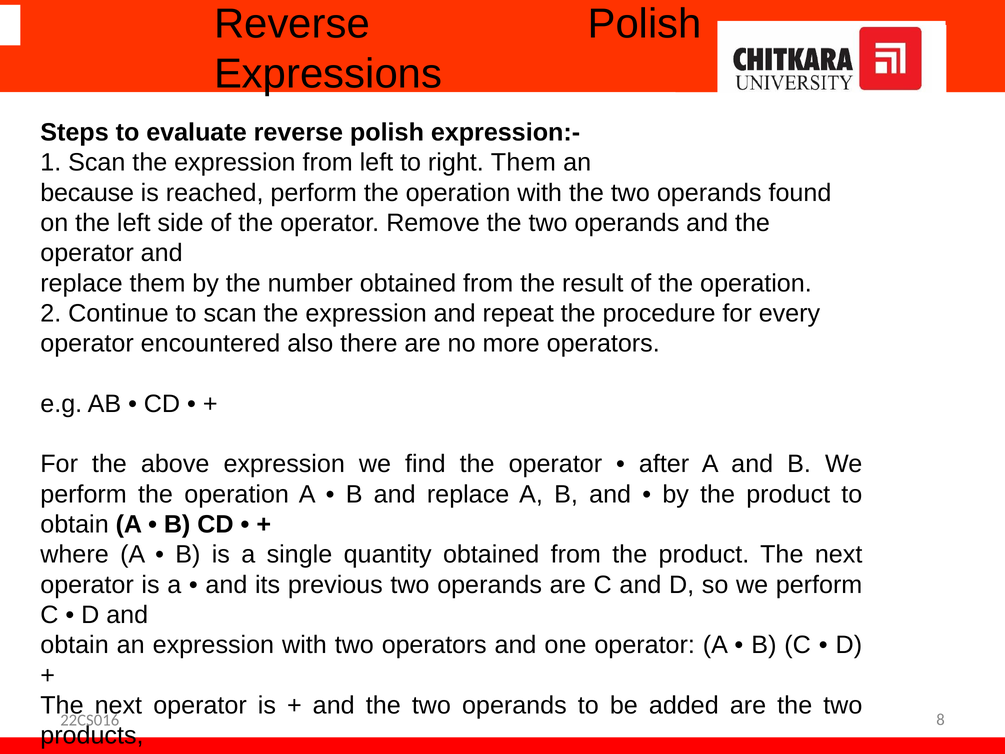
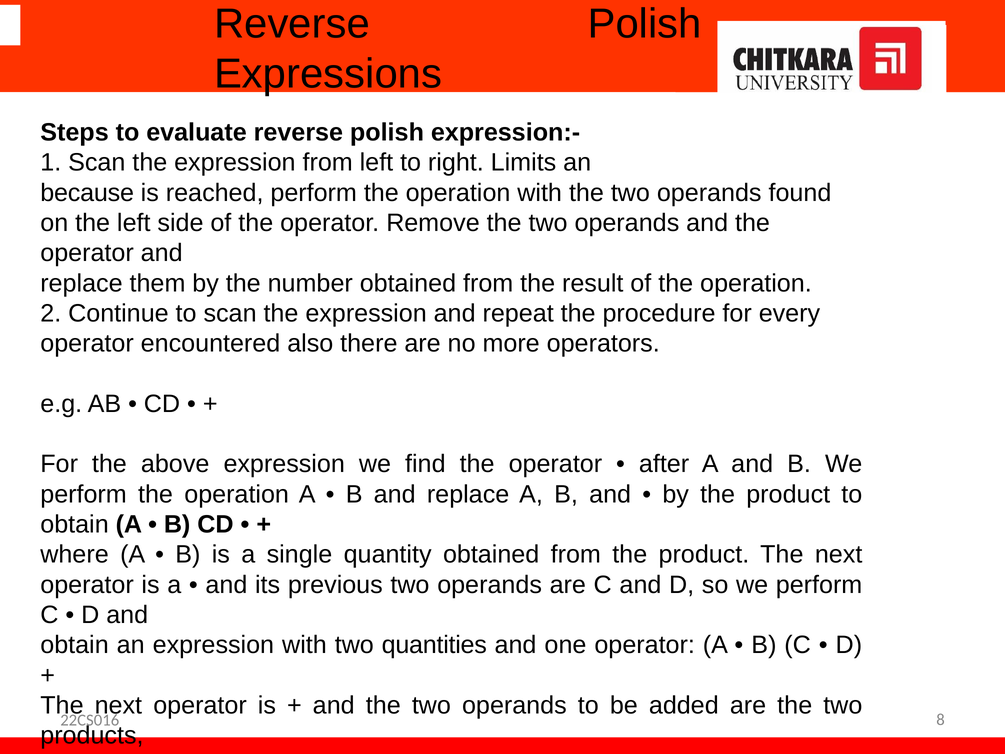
right Them: Them -> Limits (523, 163)
with two operators: operators -> quantities (434, 645)
